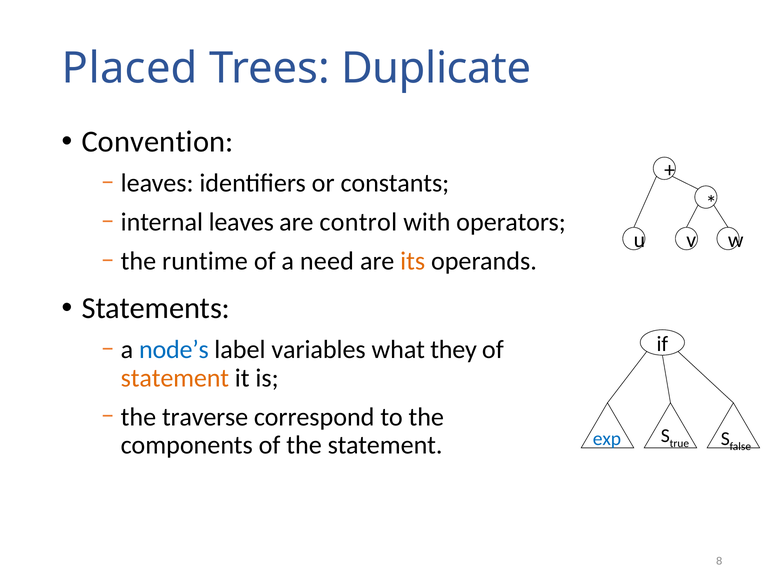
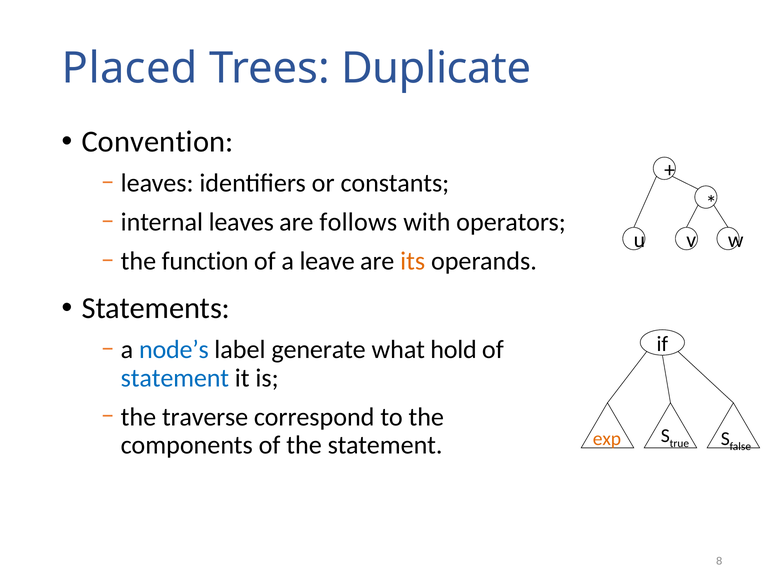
control: control -> follows (358, 222)
runtime: runtime -> function (205, 261)
need: need -> leave (327, 261)
variables: variables -> generate (319, 350)
they: they -> hold (454, 350)
statement colour: orange -> blue (175, 378)
exp colour: blue -> orange (607, 439)
